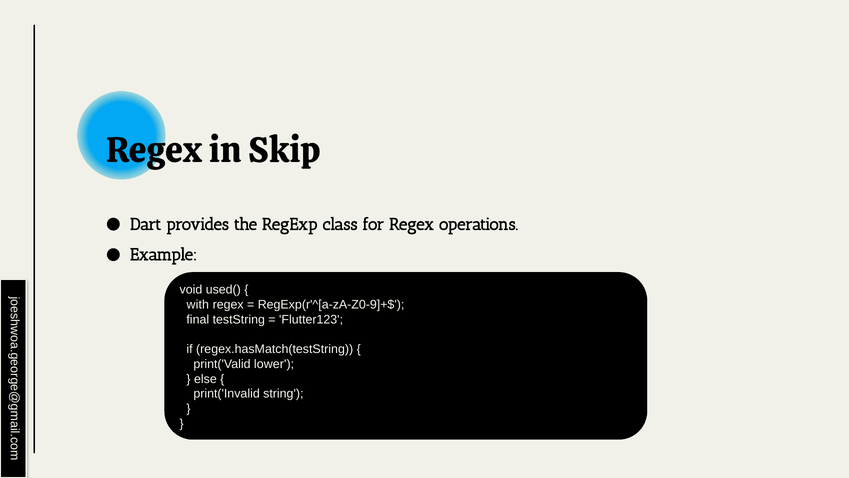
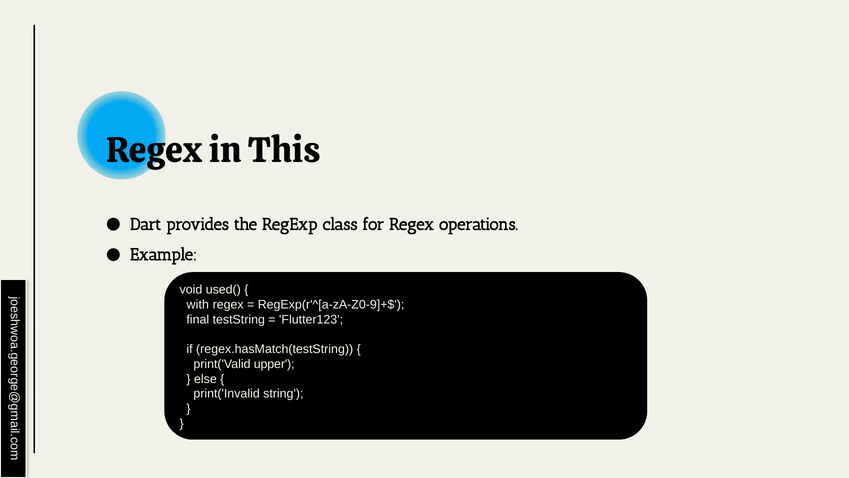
Skip: Skip -> This (284, 150)
lower: lower -> upper (274, 364)
